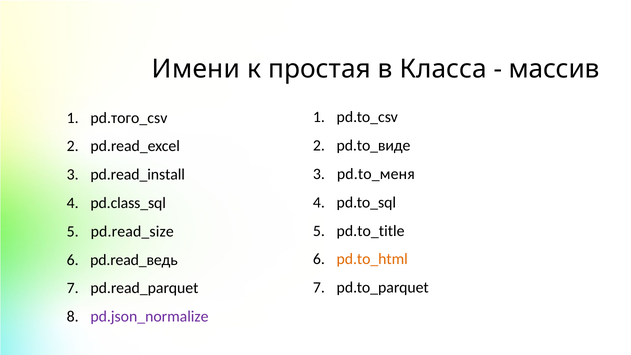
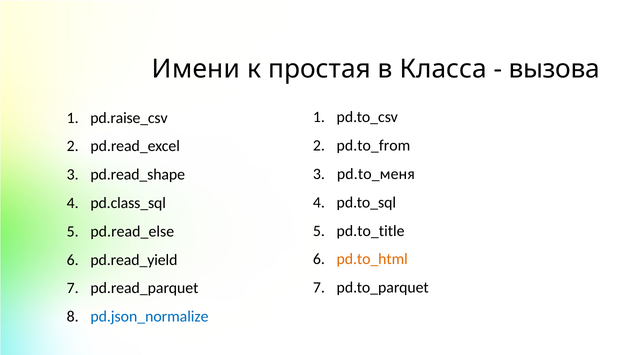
массив: массив -> вызова (554, 69)
pd.того_csv: pd.того_csv -> pd.raise_csv (129, 118)
pd.to_виде: pd.to_виде -> pd.to_from (373, 146)
pd.read_install: pd.read_install -> pd.read_shape (138, 175)
pd.read_size: pd.read_size -> pd.read_else (132, 231)
pd.read_ведь: pd.read_ведь -> pd.read_yield (134, 260)
pd.json_normalize colour: purple -> blue (149, 317)
